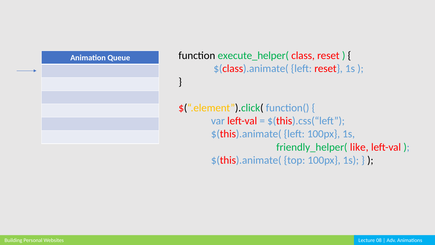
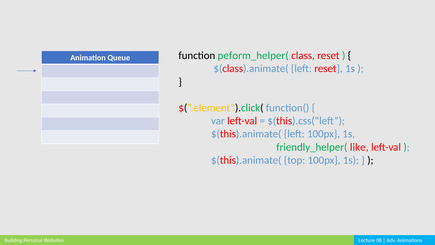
execute_helper(: execute_helper( -> peform_helper( (253, 56)
